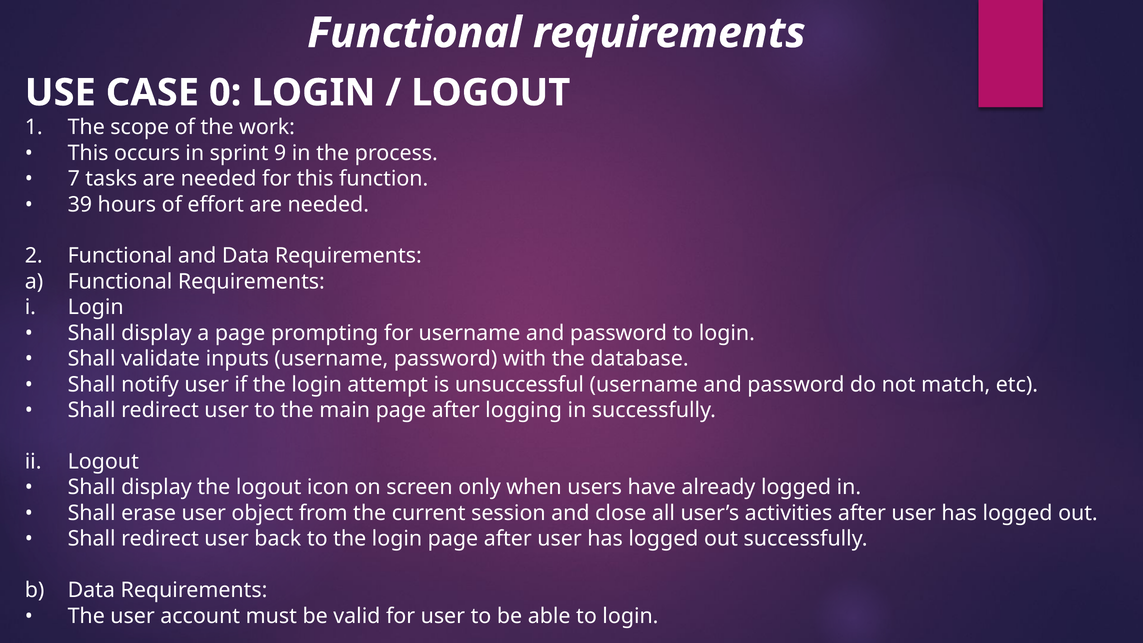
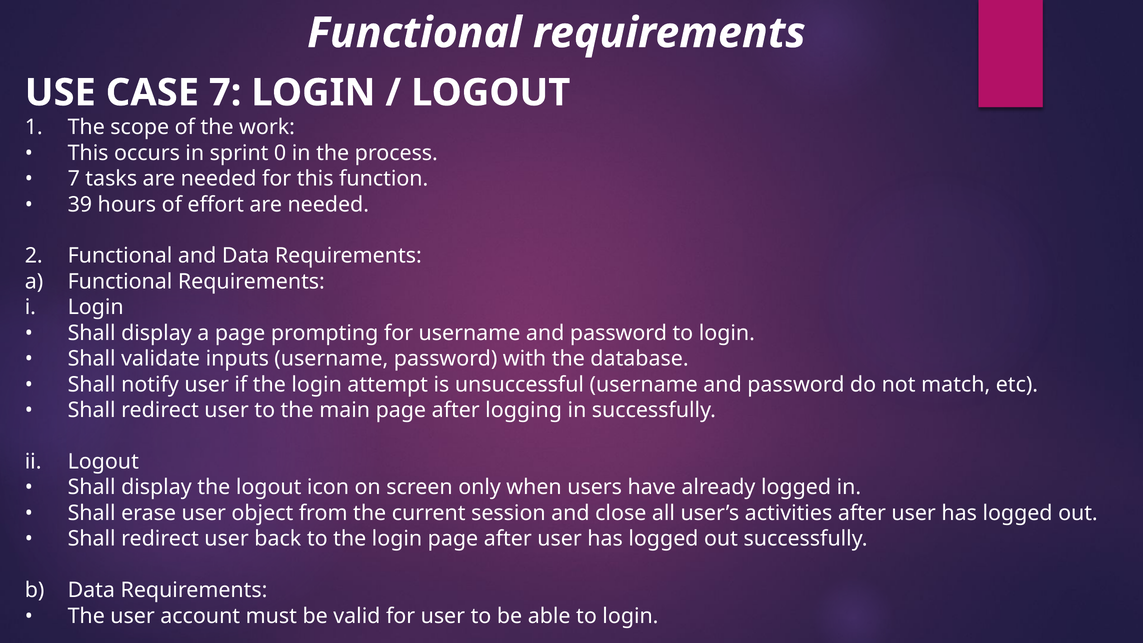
CASE 0: 0 -> 7 (225, 93)
9: 9 -> 0 (280, 153)
